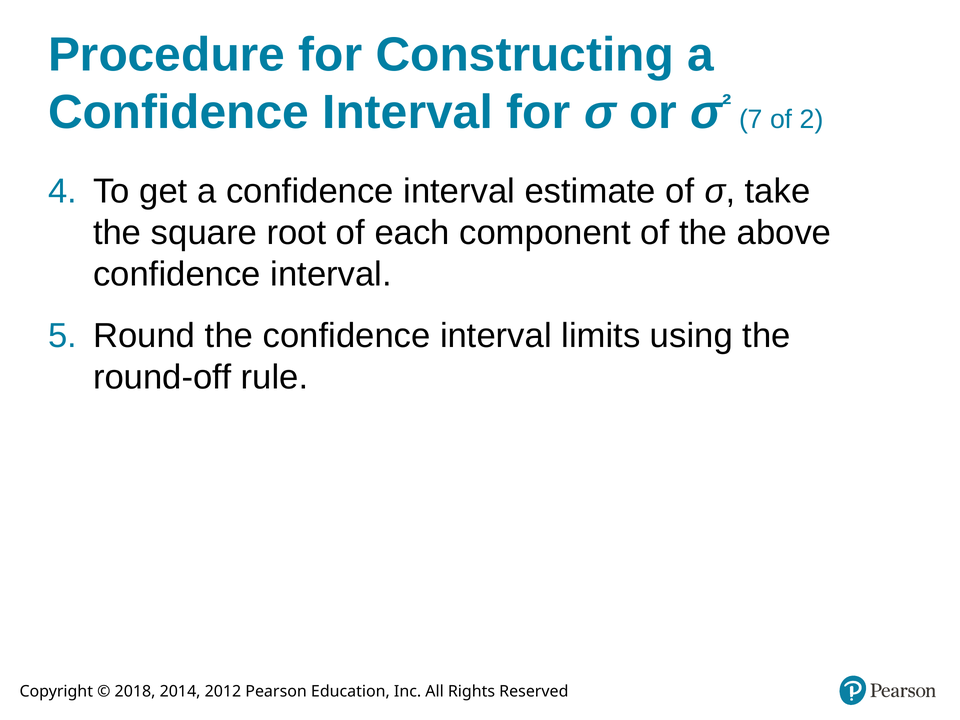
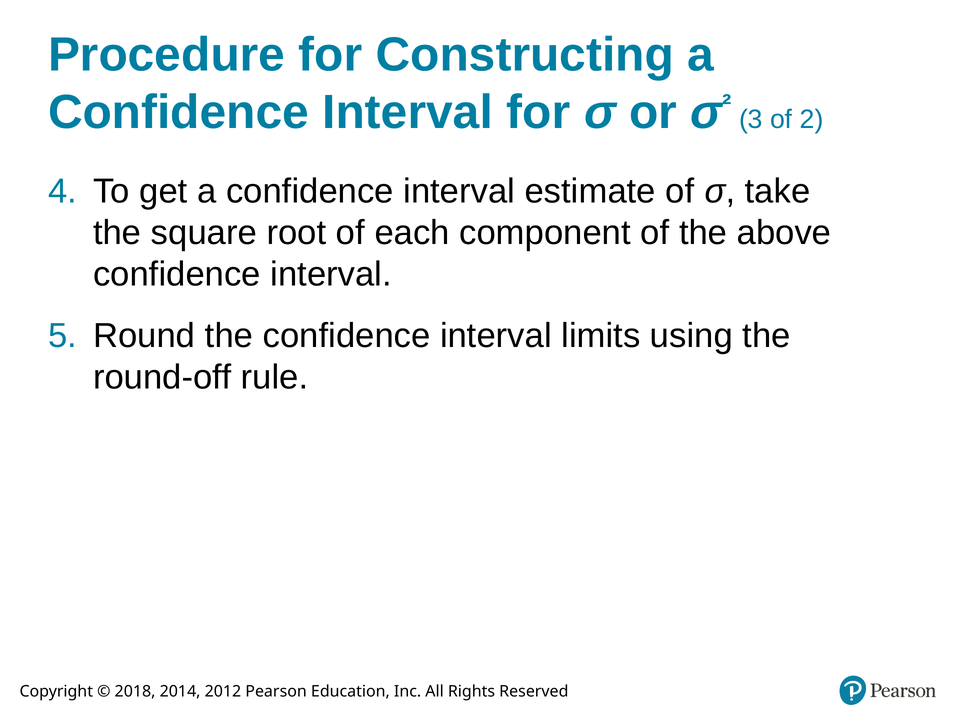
7: 7 -> 3 (751, 119)
